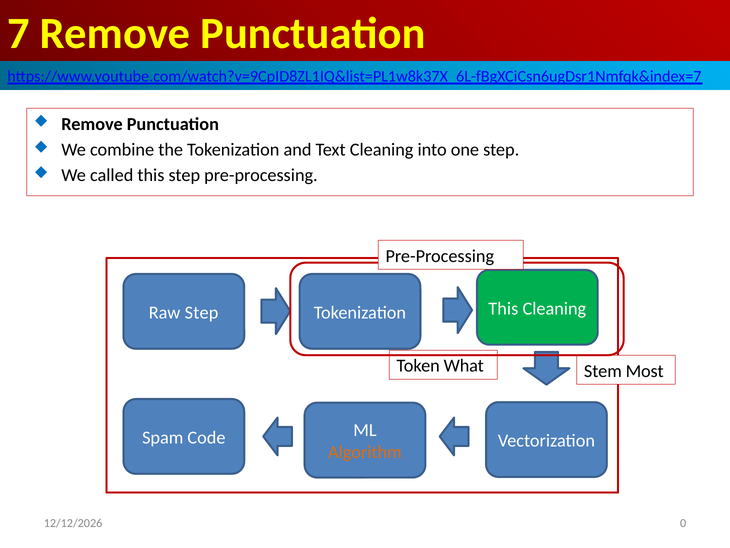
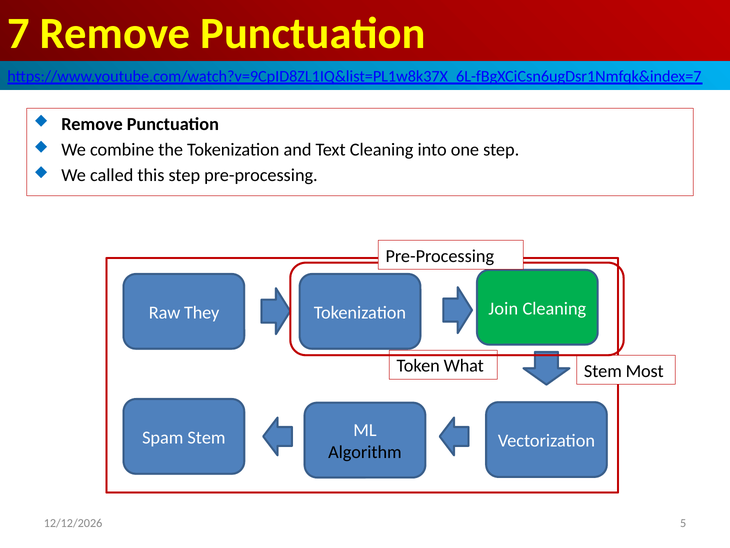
Raw Step: Step -> They (202, 312)
Tokenization This: This -> Join (503, 308)
Spam Code: Code -> Stem (207, 437)
Algorithm colour: orange -> black (365, 452)
0: 0 -> 5 (683, 523)
